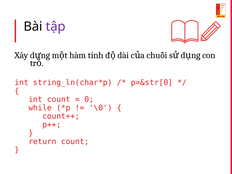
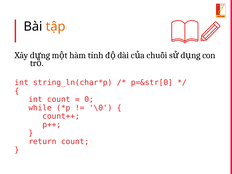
tập colour: purple -> orange (56, 26)
